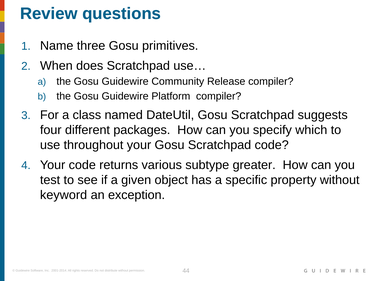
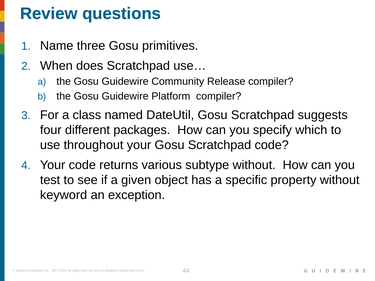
subtype greater: greater -> without (254, 165)
